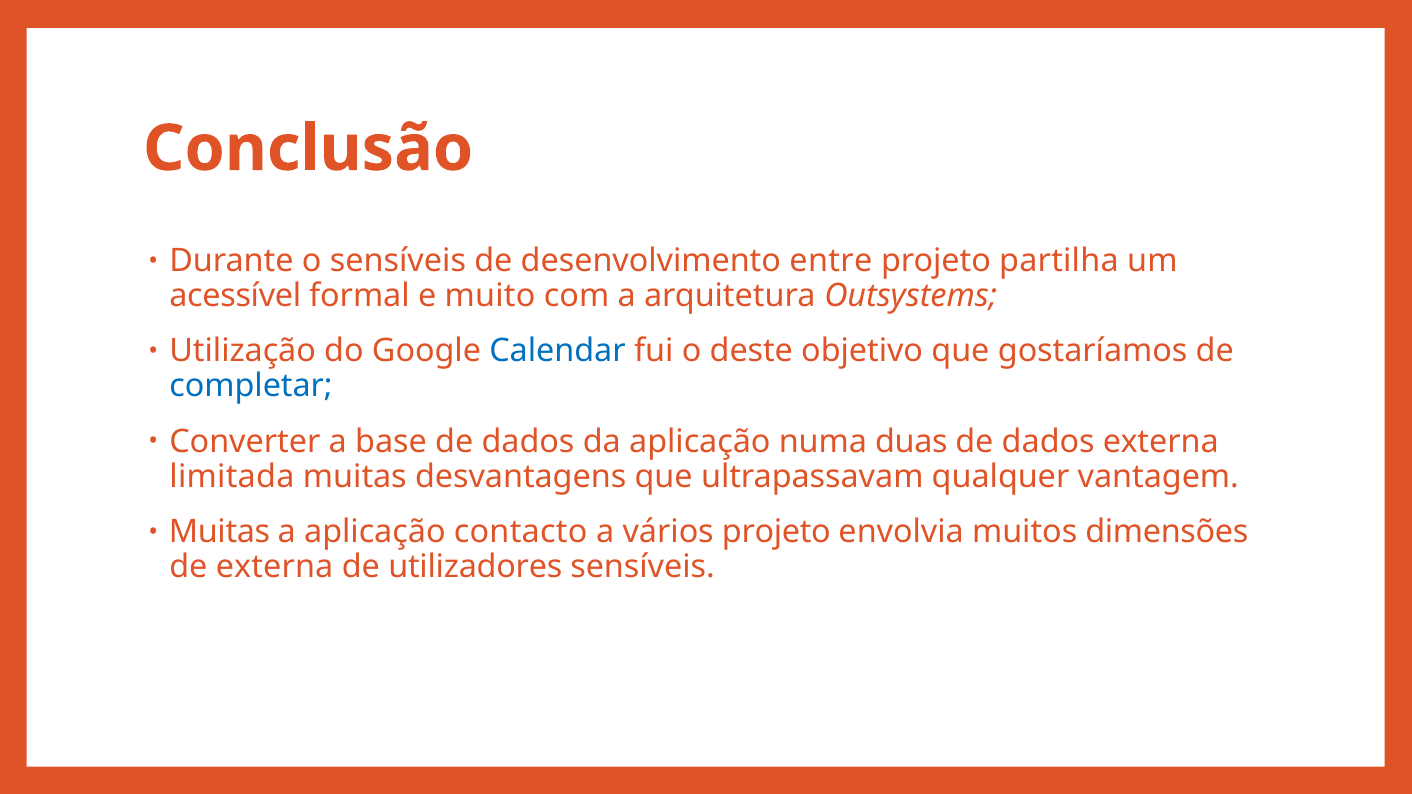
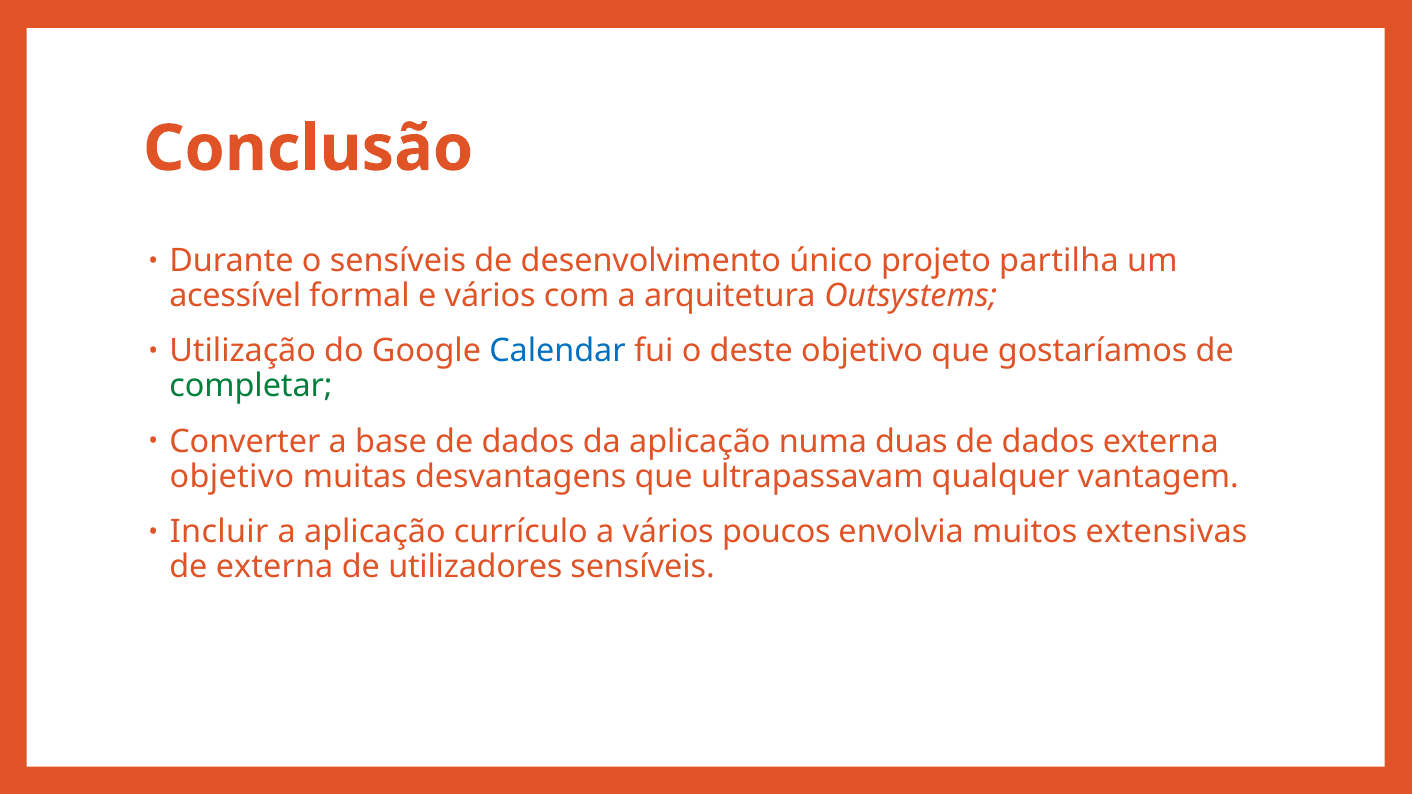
entre: entre -> único (831, 261)
e muito: muito -> vários (490, 296)
completar colour: blue -> green (251, 386)
limitada: limitada -> objetivo (232, 476)
Muitas: Muitas -> Incluir (219, 532)
contacto: contacto -> currículo (521, 532)
vários projeto: projeto -> poucos (776, 532)
dimensões: dimensões -> extensivas (1167, 532)
